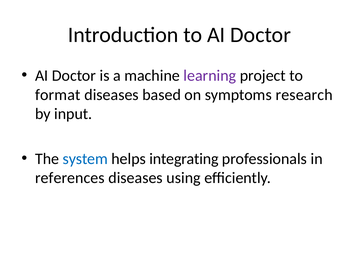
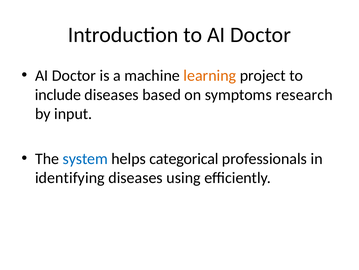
learning colour: purple -> orange (210, 75)
format: format -> include (58, 94)
integrating: integrating -> categorical (184, 158)
references: references -> identifying (70, 177)
